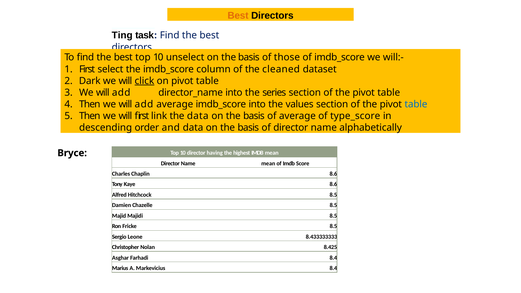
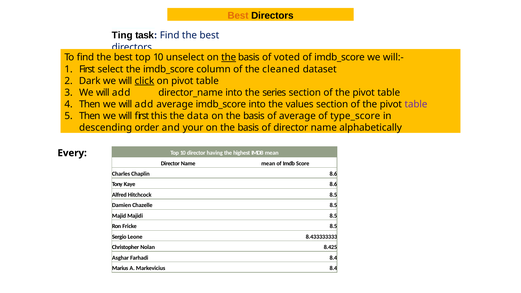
the underline: none -> present (229, 57)
those: those -> voted (287, 57)
table colour: blue -> purple (416, 104)
link: link -> this (159, 116)
and data: data -> your (193, 128)
Bryce: Bryce -> Every (72, 153)
